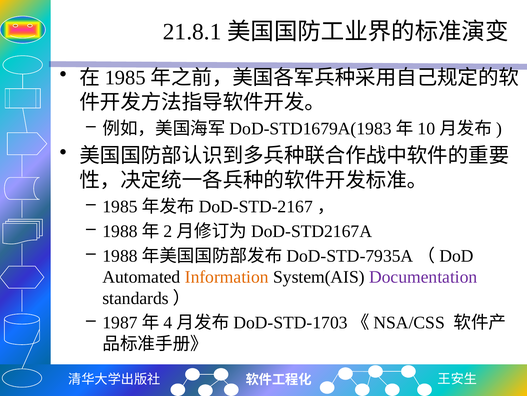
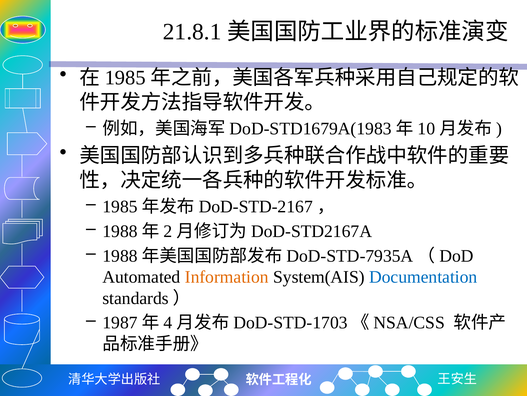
Documentation colour: purple -> blue (423, 277)
